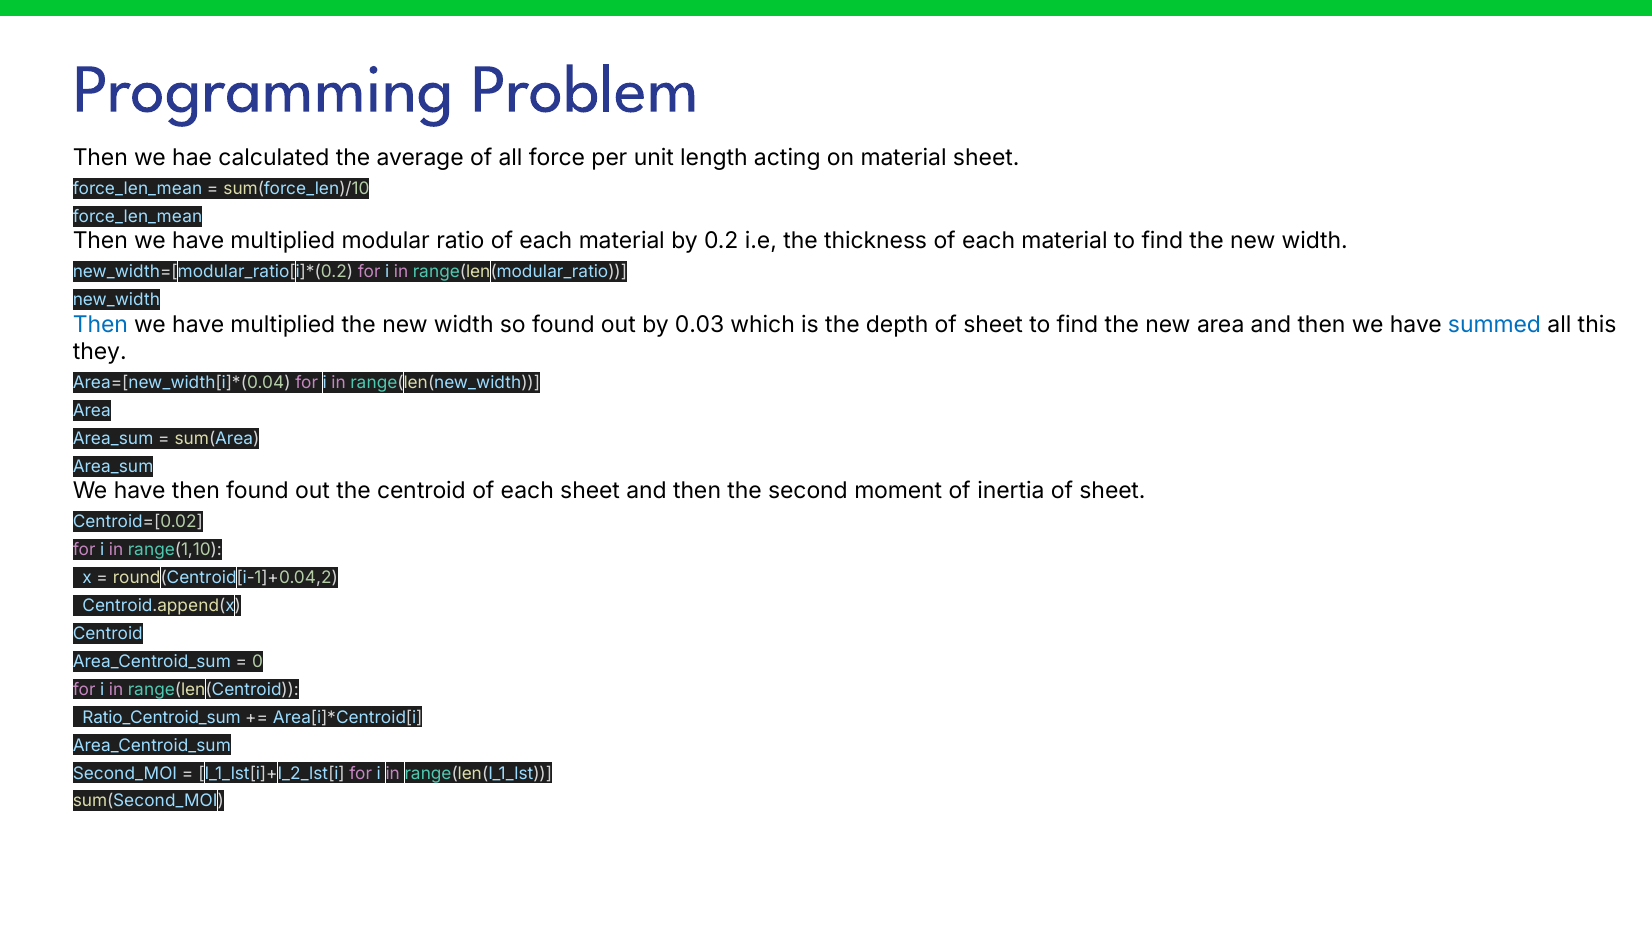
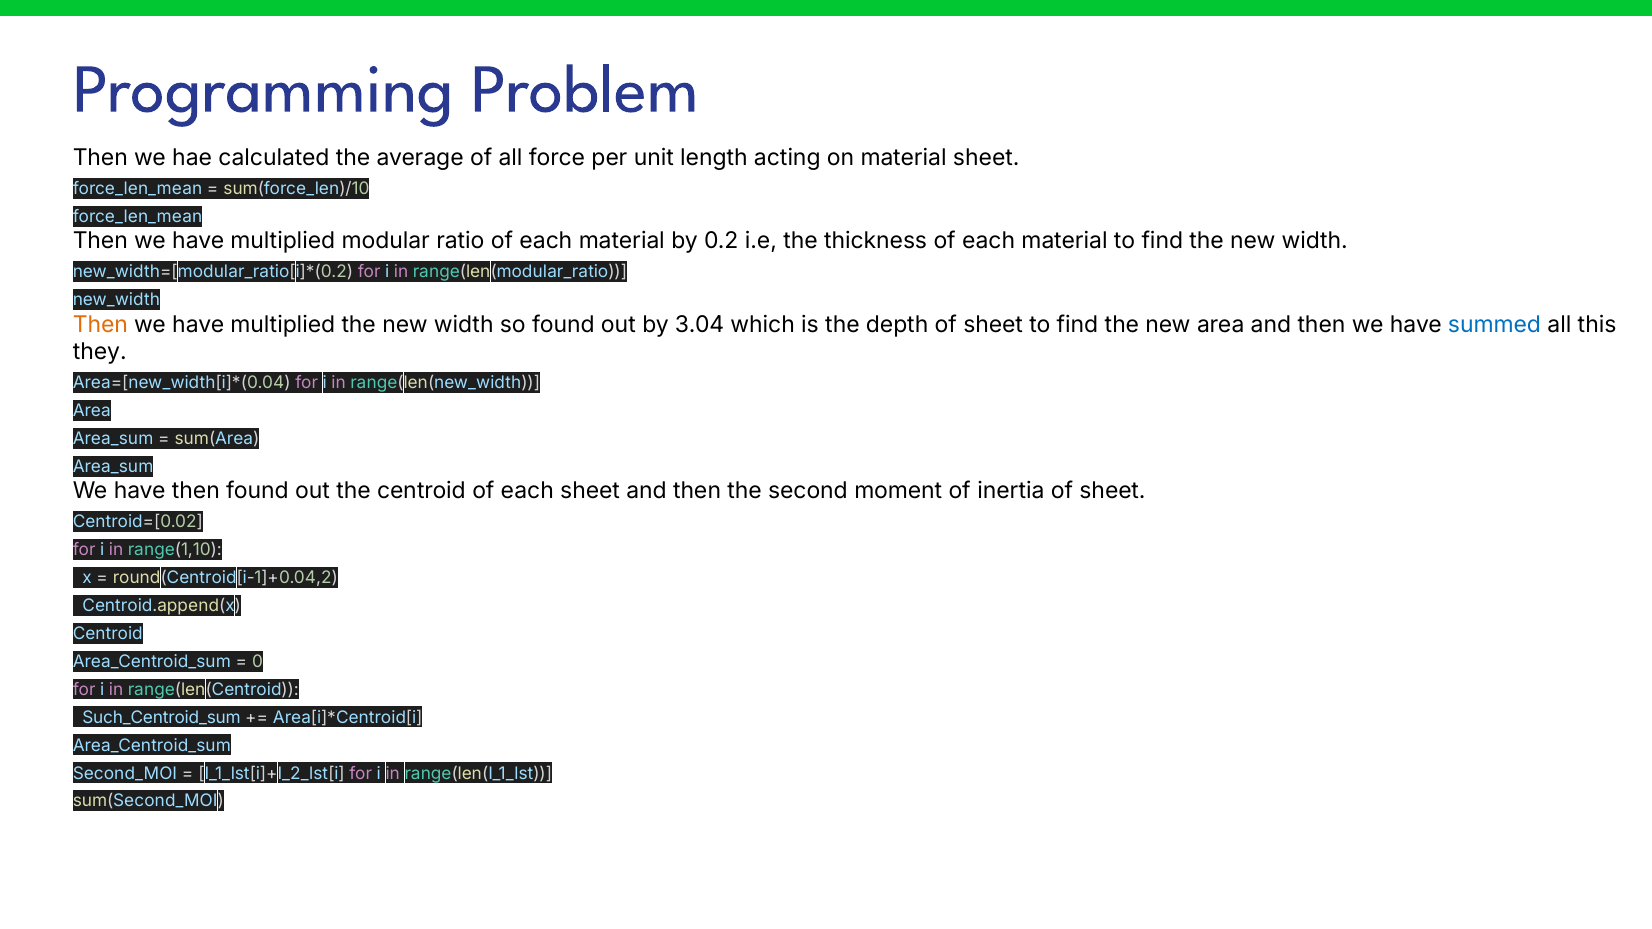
Then colour: blue -> orange (100, 325)
0.03: 0.03 -> 3.04 (700, 325)
Ratio_Centroid_sum: Ratio_Centroid_sum -> Such_Centroid_sum (162, 718)
